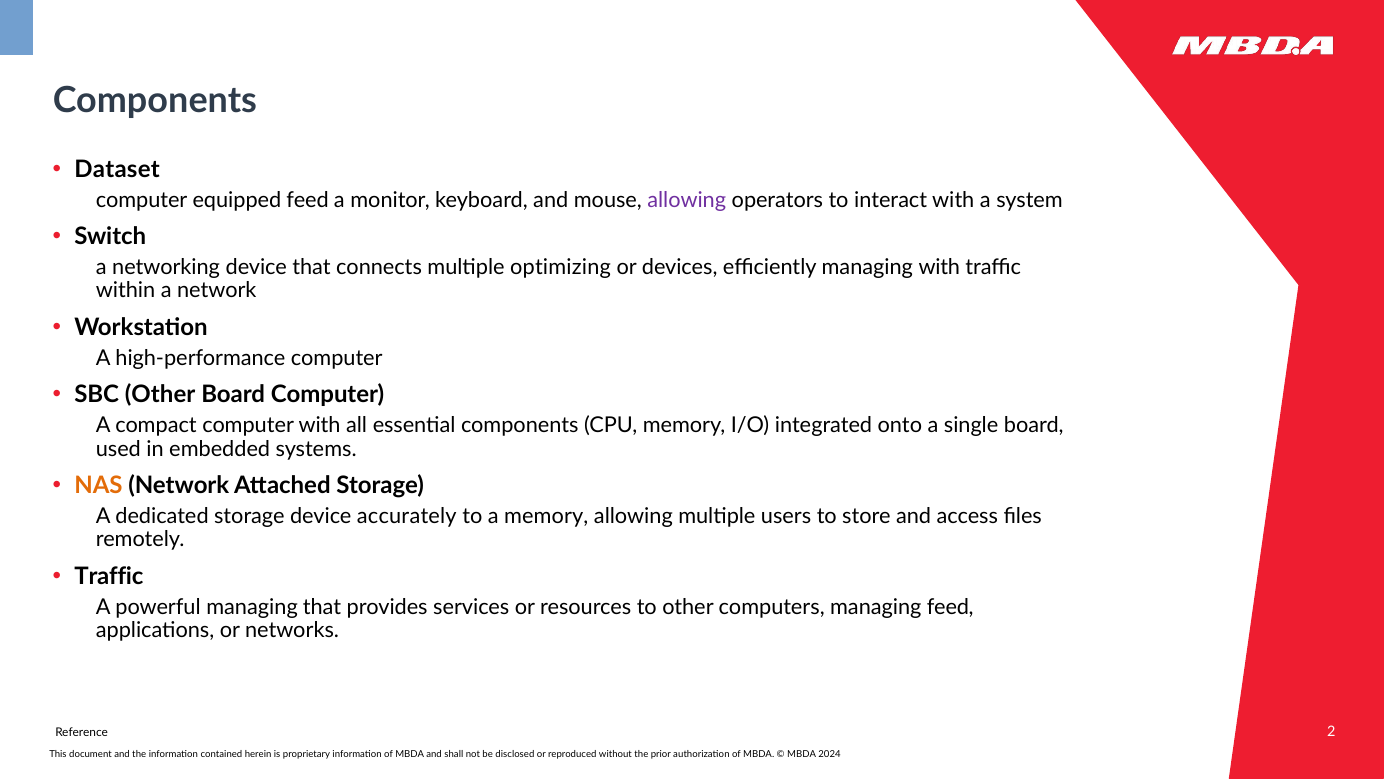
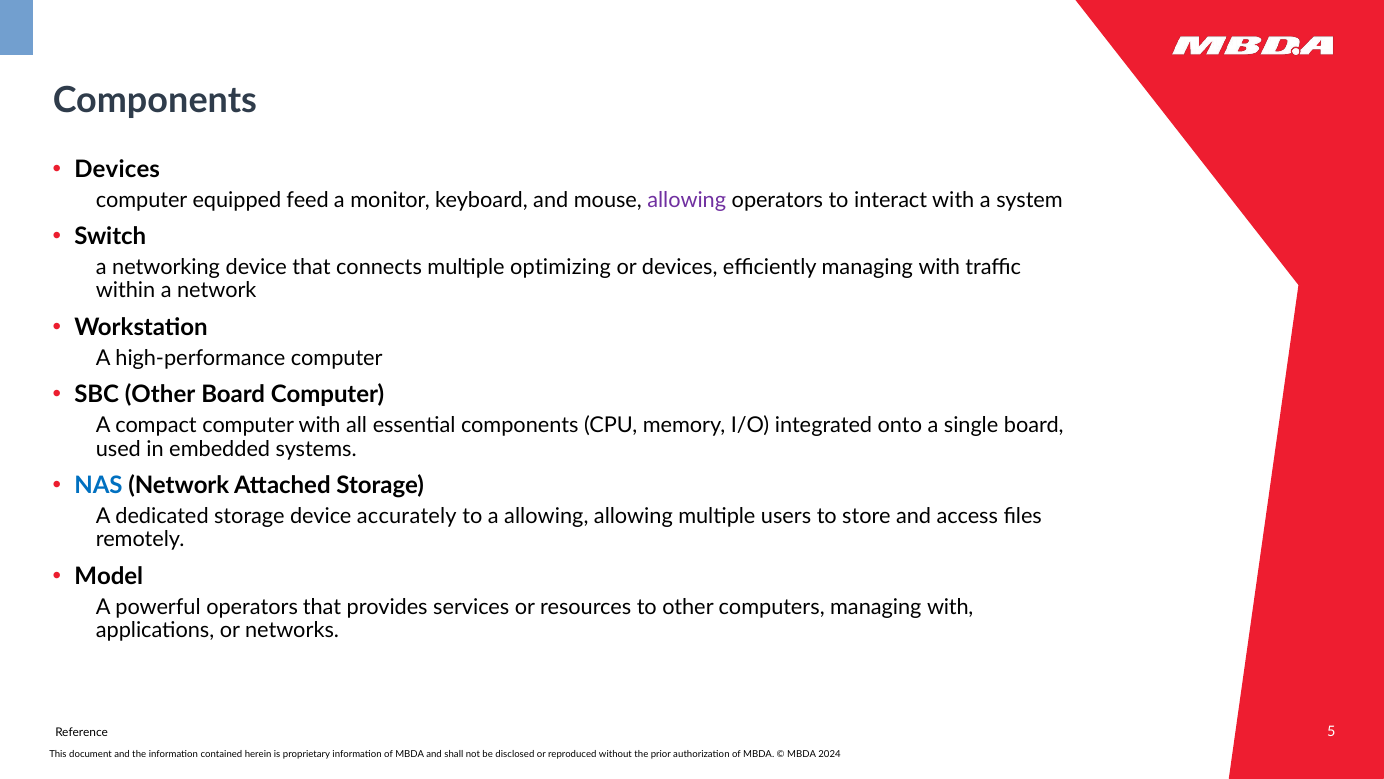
Dataset: Dataset -> Devices (117, 169)
NAS colour: orange -> blue (98, 485)
a memory: memory -> allowing (546, 516)
Traffic: Traffic -> Model (109, 576)
powerful managing: managing -> operators (252, 607)
computers managing feed: feed -> with (950, 607)
2: 2 -> 5 (1331, 732)
